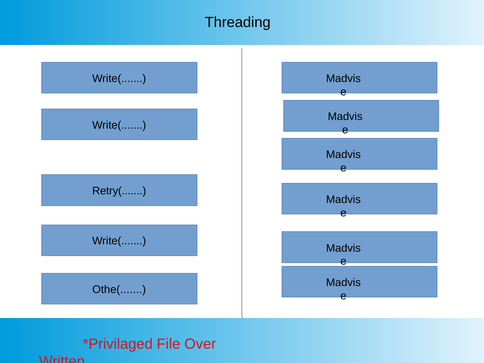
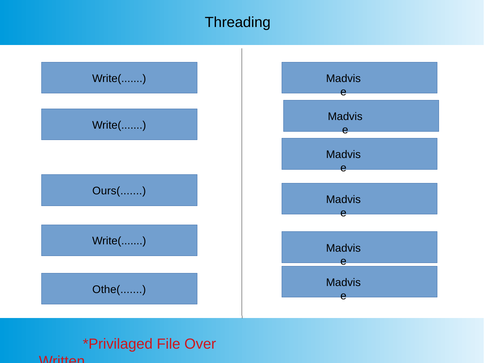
Retry(: Retry( -> Ours( (119, 191)
